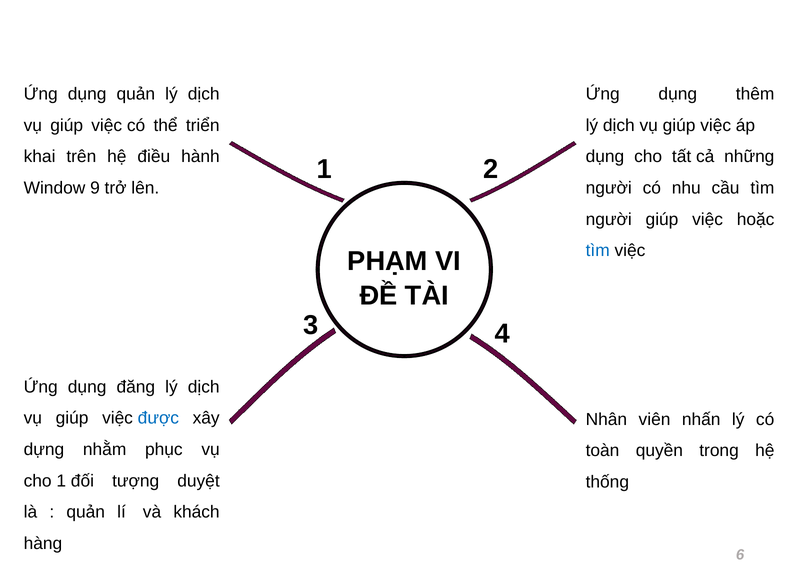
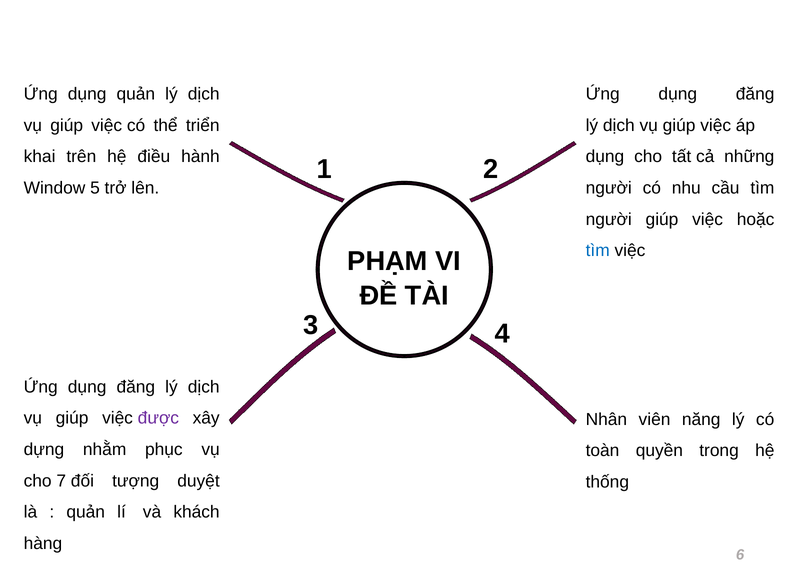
thêm: thêm -> đăng (755, 94)
9: 9 -> 5 (95, 188)
được colour: blue -> purple (158, 418)
nhấn: nhấn -> năng (701, 419)
cho 1: 1 -> 7 (61, 481)
